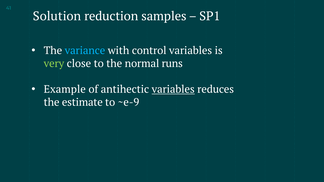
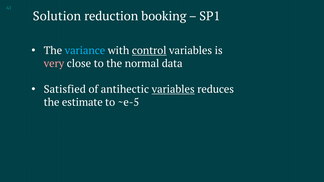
samples: samples -> booking (164, 16)
control underline: none -> present (149, 51)
very colour: light green -> pink (54, 64)
runs: runs -> data (172, 64)
Example: Example -> Satisfied (65, 90)
~e-9: ~e-9 -> ~e-5 (128, 102)
